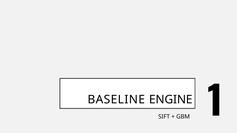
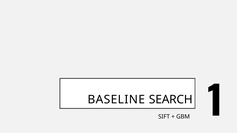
ENGINE: ENGINE -> SEARCH (171, 100)
